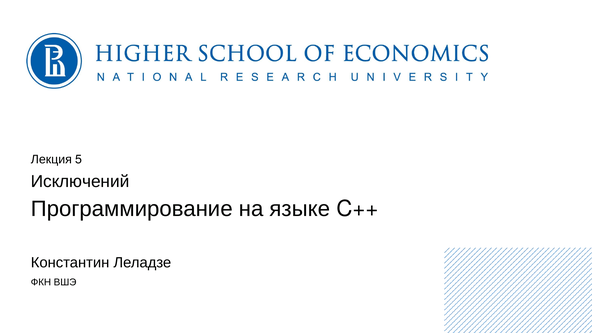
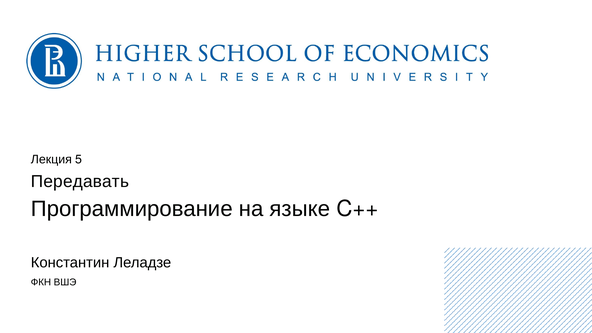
Исключений: Исключений -> Передавать (80, 181)
